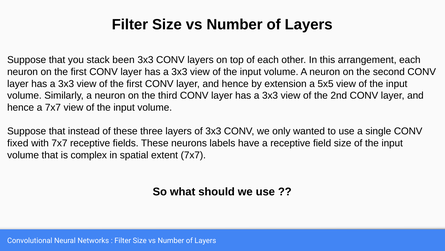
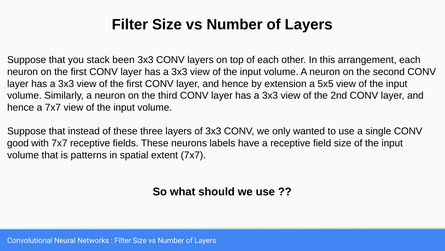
fixed: fixed -> good (18, 143)
complex: complex -> patterns (89, 155)
